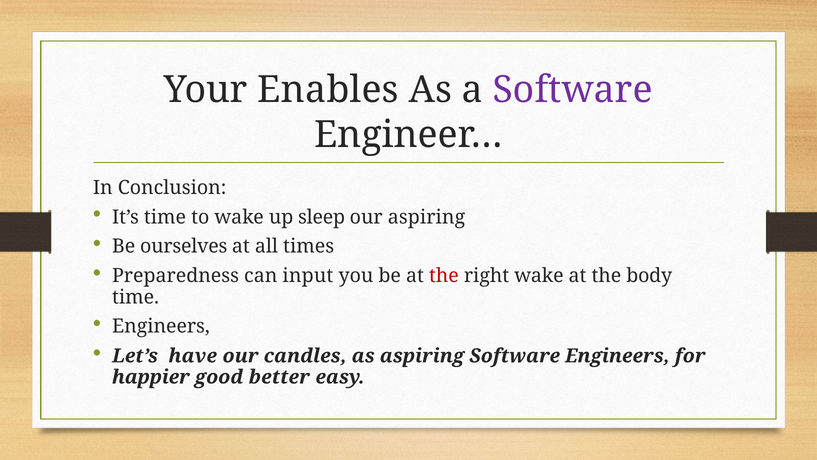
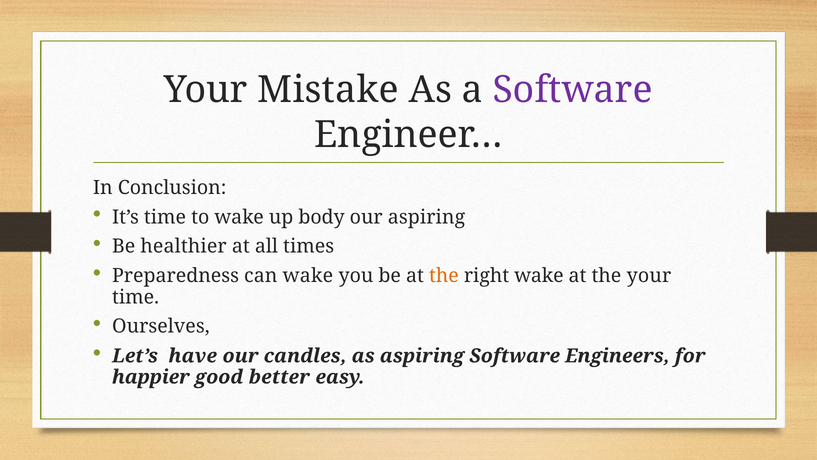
Enables: Enables -> Mistake (328, 90)
sleep: sleep -> body (322, 217)
ourselves: ourselves -> healthier (184, 246)
can input: input -> wake (308, 276)
the colour: red -> orange (444, 276)
the body: body -> your (649, 276)
Engineers: Engineers -> Ourselves (161, 326)
